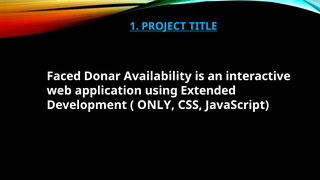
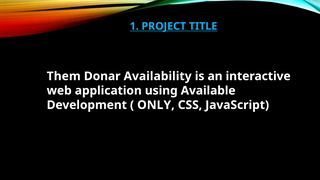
Faced: Faced -> Them (64, 76)
Extended: Extended -> Available (208, 91)
